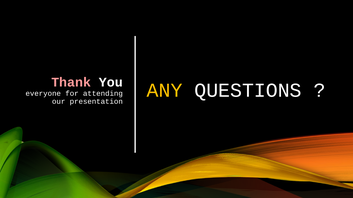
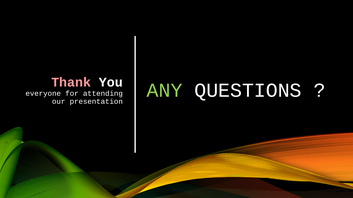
ANY colour: yellow -> light green (165, 90)
